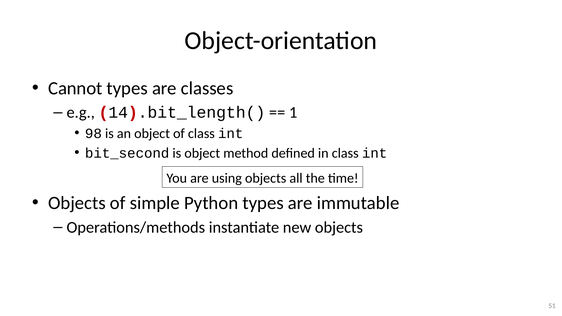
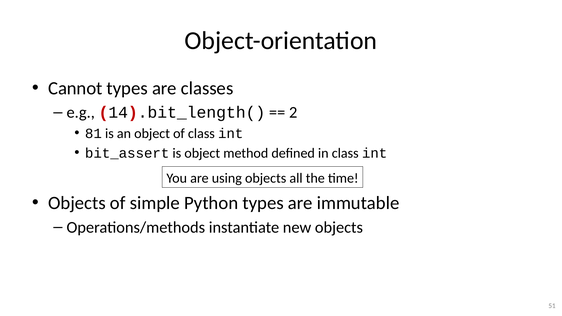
1: 1 -> 2 (293, 113)
98: 98 -> 81 (93, 134)
bit_second: bit_second -> bit_assert (127, 153)
